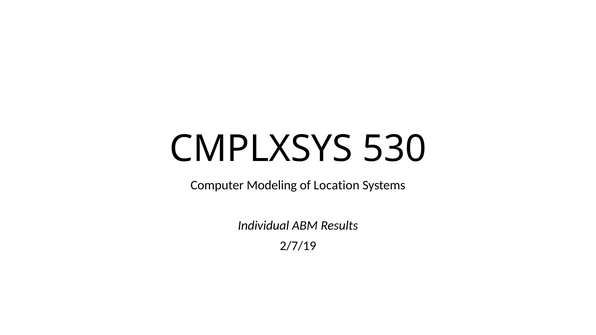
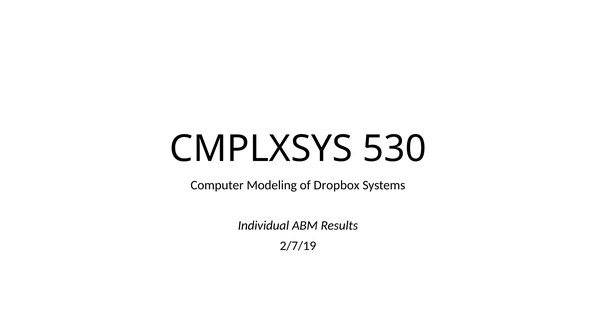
Location: Location -> Dropbox (337, 185)
